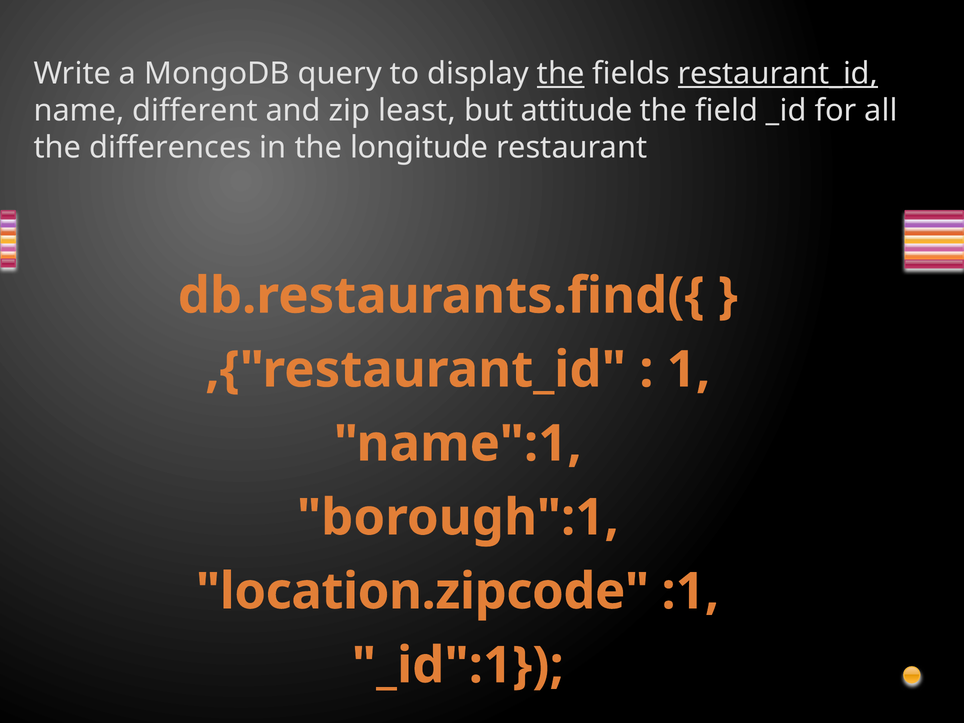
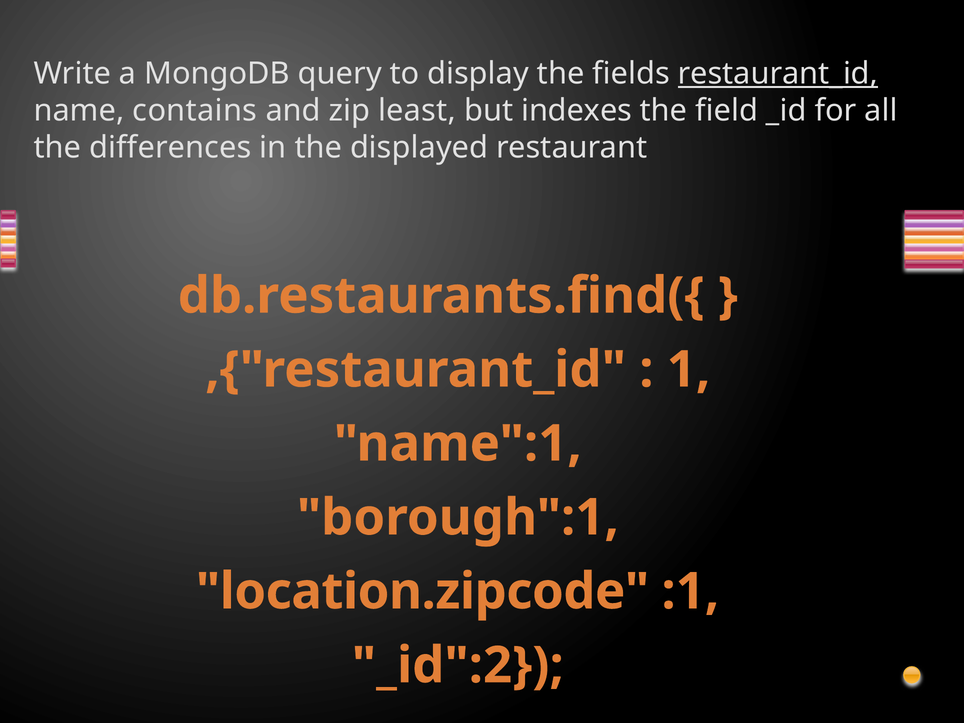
the underline: present -> none (561, 74)
different: different -> contains (195, 111)
attitude: attitude -> indexes (577, 111)
longitude: longitude -> displayed (419, 147)
_id":1: _id":1 -> _id":2 (458, 666)
